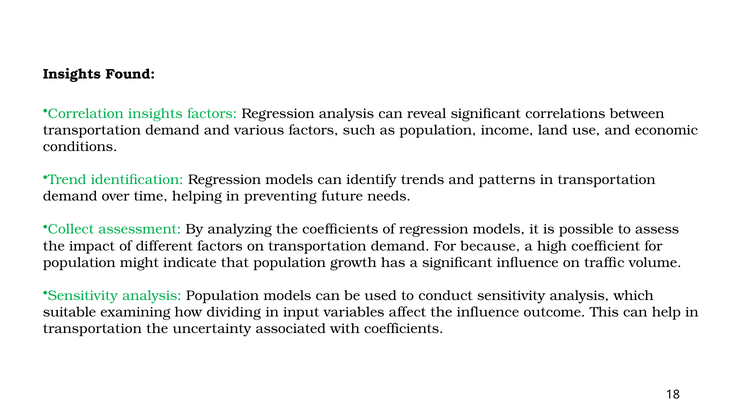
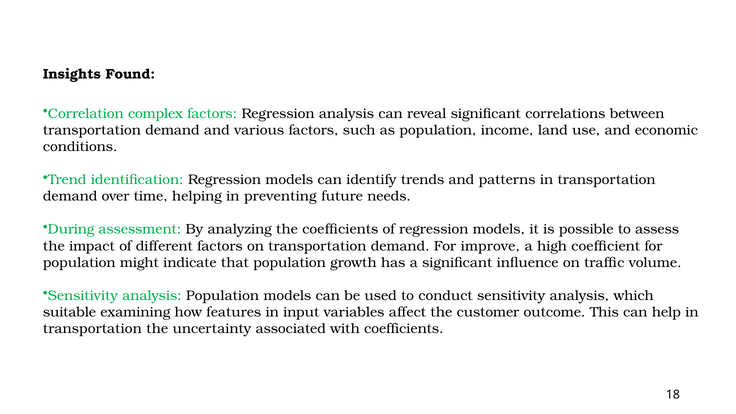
Correlation insights: insights -> complex (155, 114)
Collect: Collect -> During (71, 229)
because: because -> improve (490, 246)
dividing: dividing -> features (234, 312)
the influence: influence -> customer (488, 312)
